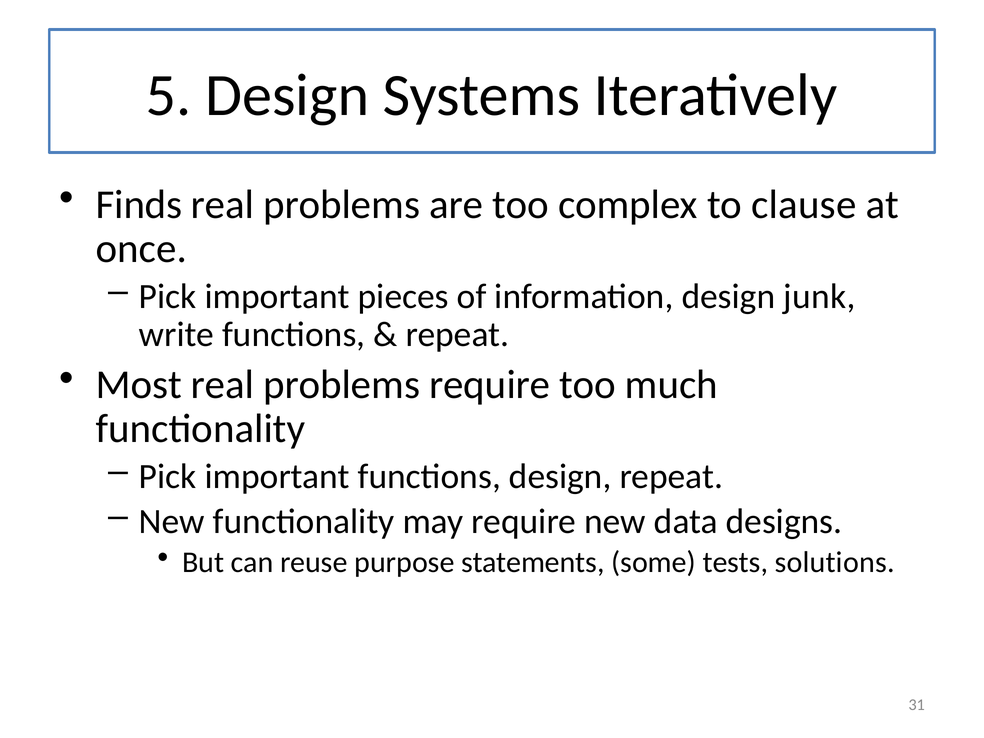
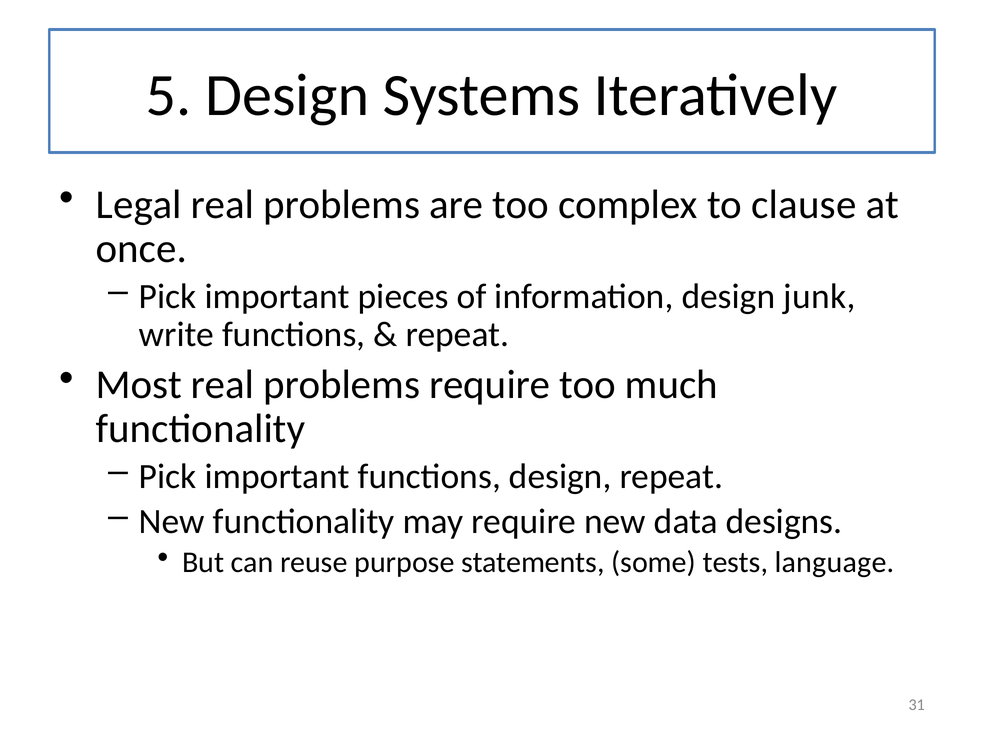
Finds: Finds -> Legal (139, 205)
solutions: solutions -> language (835, 562)
